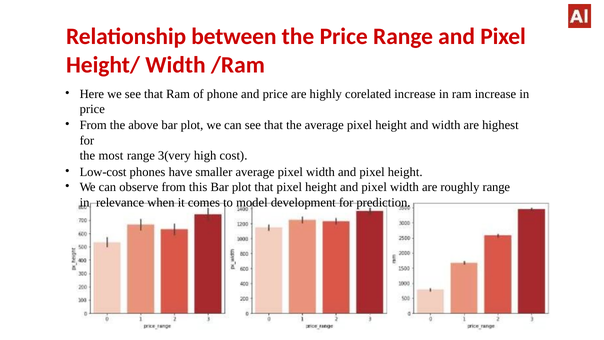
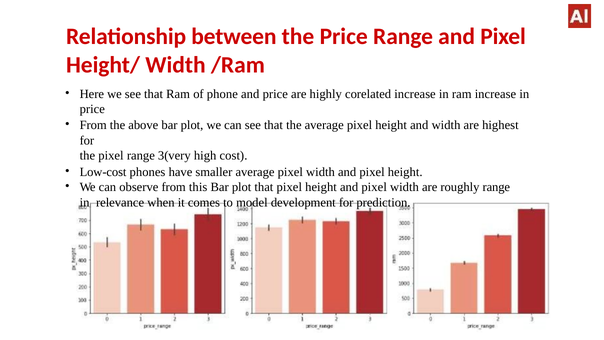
the most: most -> pixel (111, 156)
